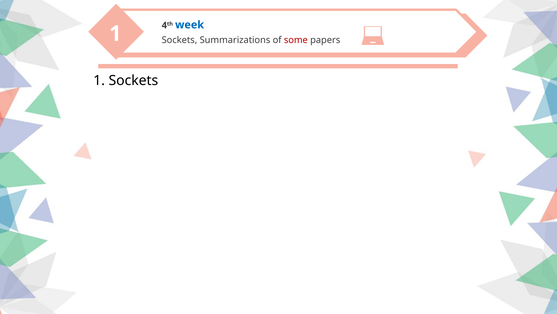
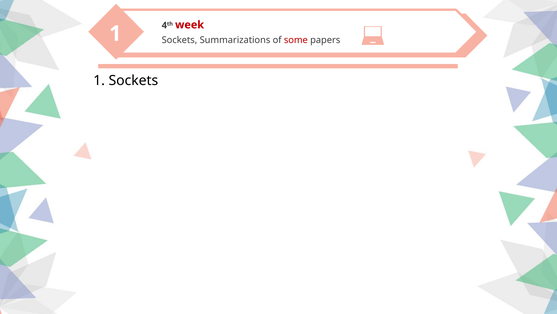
week colour: blue -> red (190, 25)
